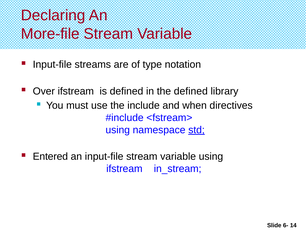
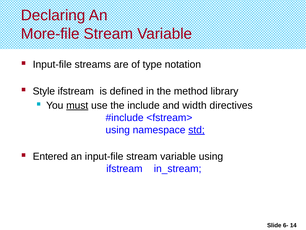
Over: Over -> Style (44, 91)
the defined: defined -> method (191, 91)
must underline: none -> present (77, 105)
when: when -> width (195, 105)
